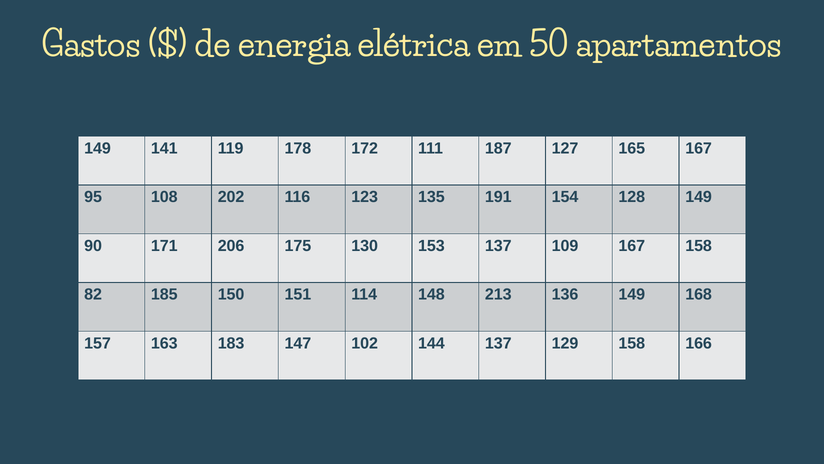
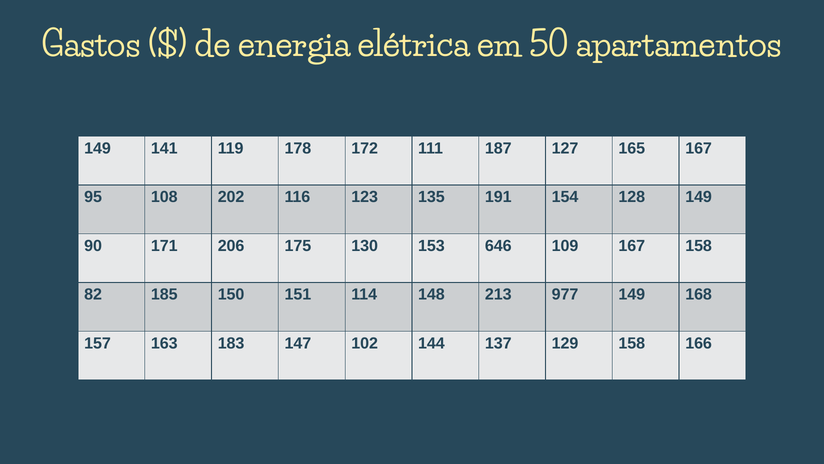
153 137: 137 -> 646 (498, 246)
136: 136 -> 977 (565, 294)
